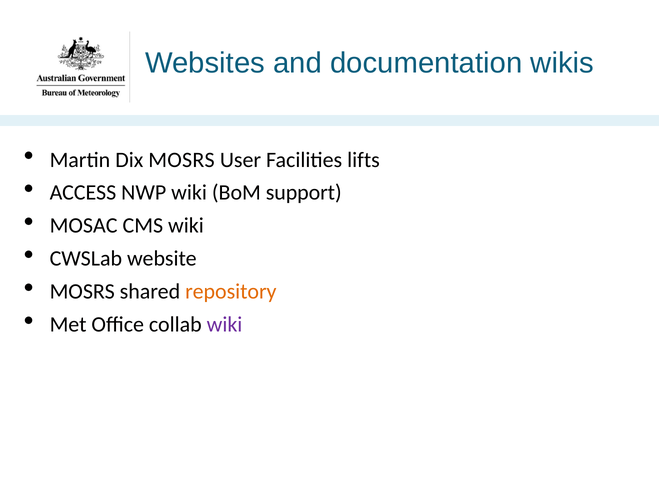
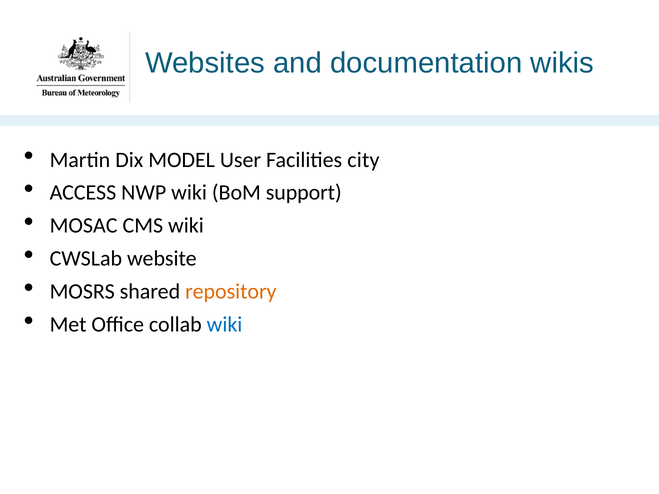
Dix MOSRS: MOSRS -> MODEL (182, 160)
lifts: lifts -> city (363, 160)
wiki colour: purple -> blue (225, 325)
